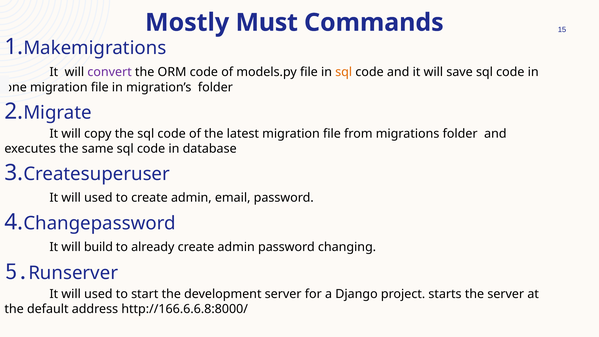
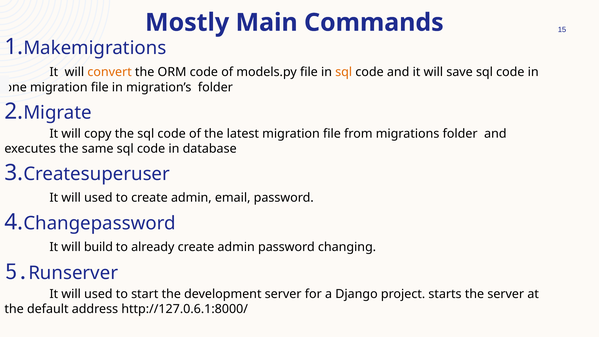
Must: Must -> Main (267, 23)
convert colour: purple -> orange (110, 72)
http://166.6.6.8:8000/: http://166.6.6.8:8000/ -> http://127.0.6.1:8000/ (185, 309)
